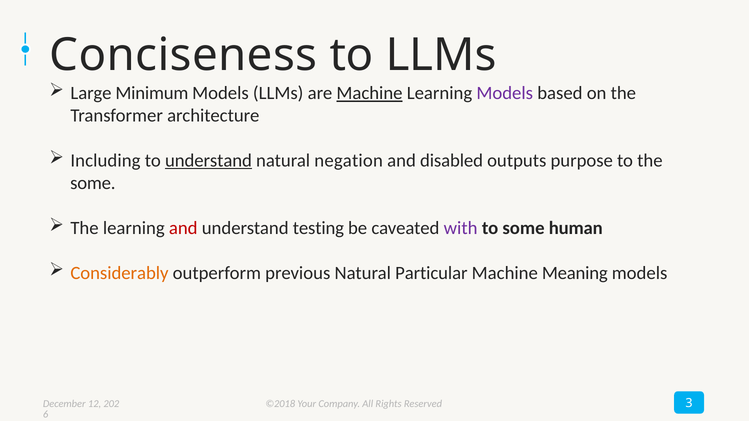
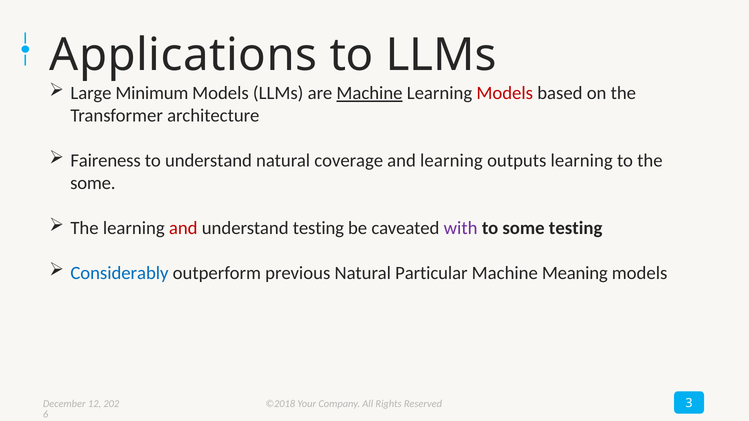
Conciseness: Conciseness -> Applications (183, 55)
Models colour: purple -> red (505, 93)
Including: Including -> Faireness (106, 161)
understand underline: present -> none (208, 161)
negation: negation -> coverage (349, 161)
and disabled: disabled -> learning (451, 161)
outputs purpose: purpose -> learning (582, 161)
some human: human -> testing (576, 228)
Considerably colour: orange -> blue (119, 273)
